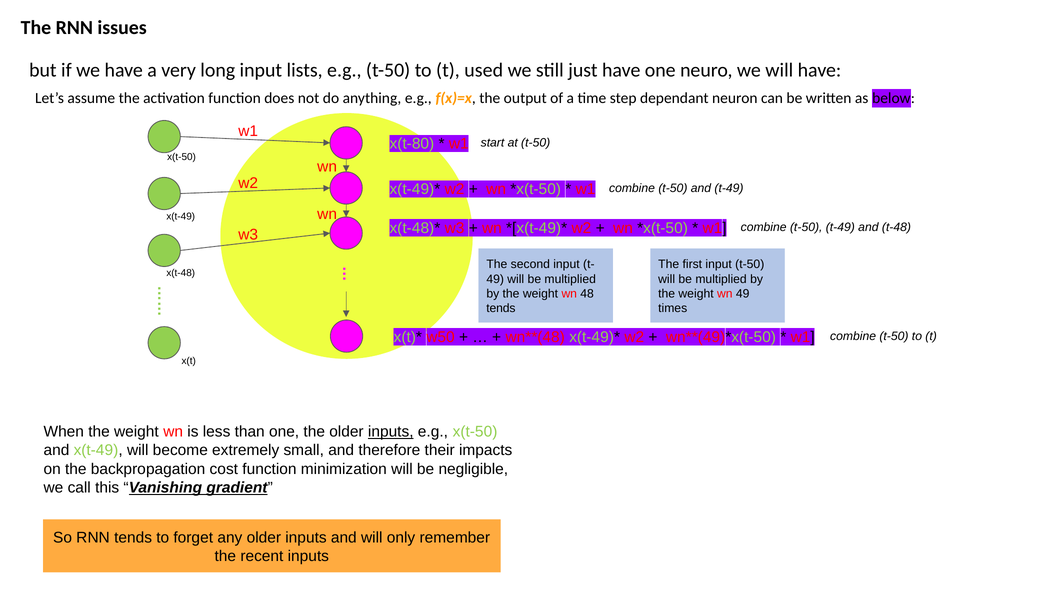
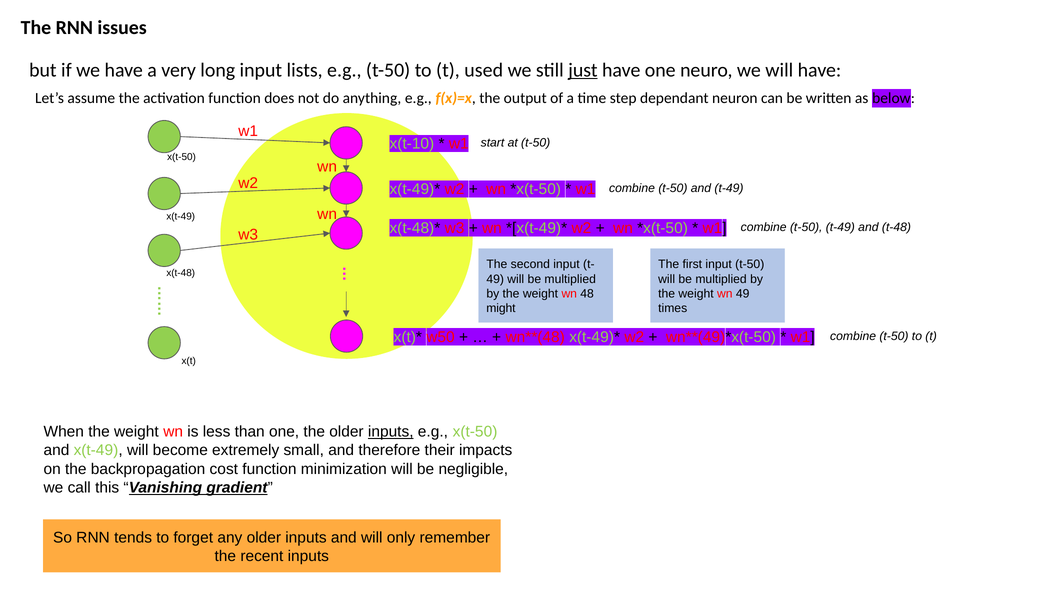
just underline: none -> present (583, 70)
x(t-80: x(t-80 -> x(t-10 (412, 144)
tends: tends -> might (501, 308)
